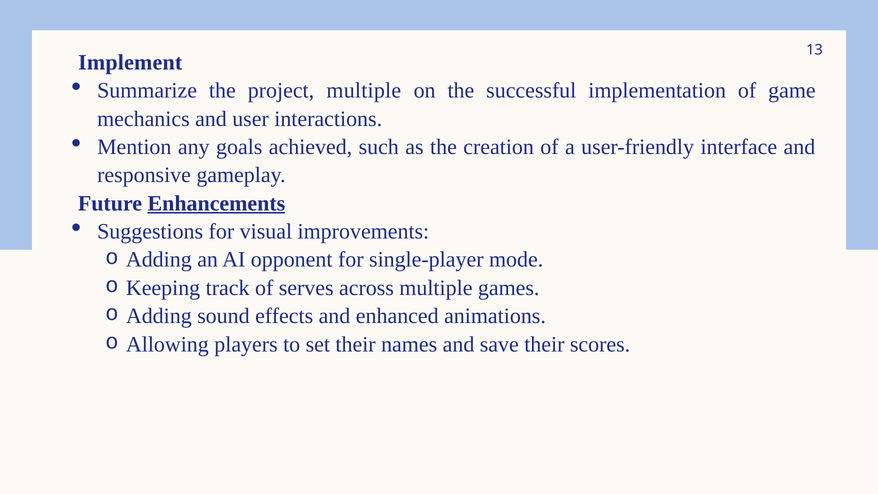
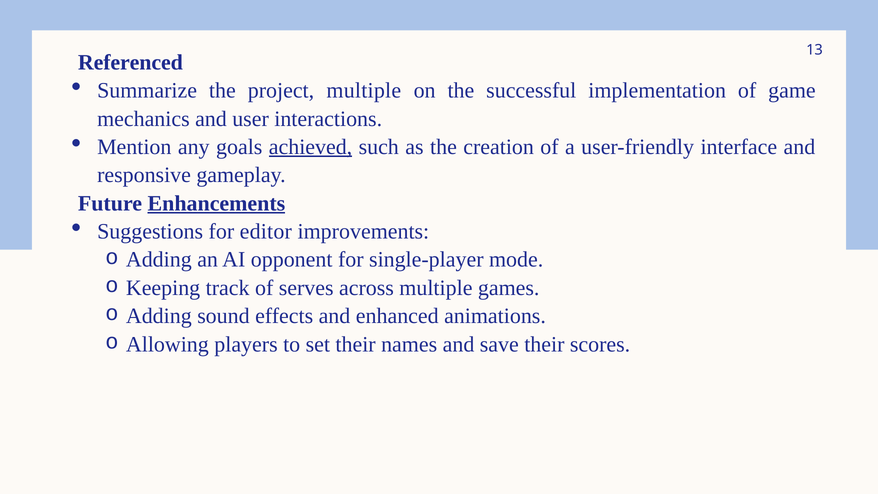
Implement: Implement -> Referenced (130, 62)
achieved underline: none -> present (311, 147)
visual: visual -> editor (266, 231)
